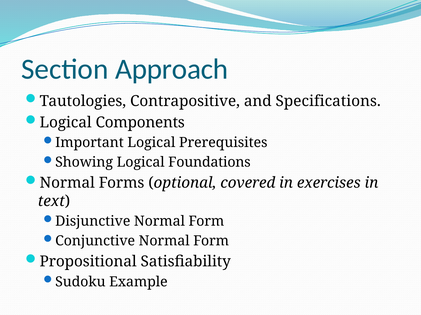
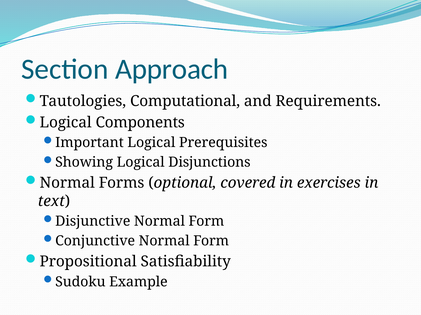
Contrapositive: Contrapositive -> Computational (185, 101)
Specifications: Specifications -> Requirements (328, 101)
Foundations: Foundations -> Disjunctions (209, 163)
